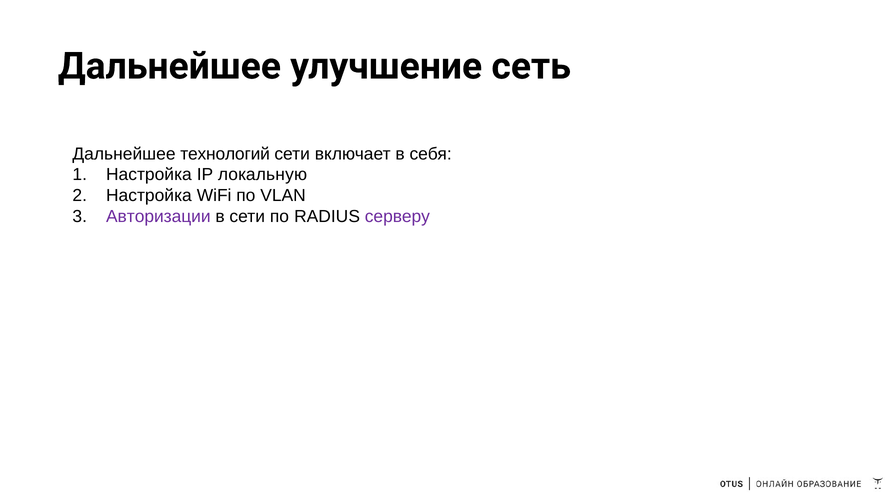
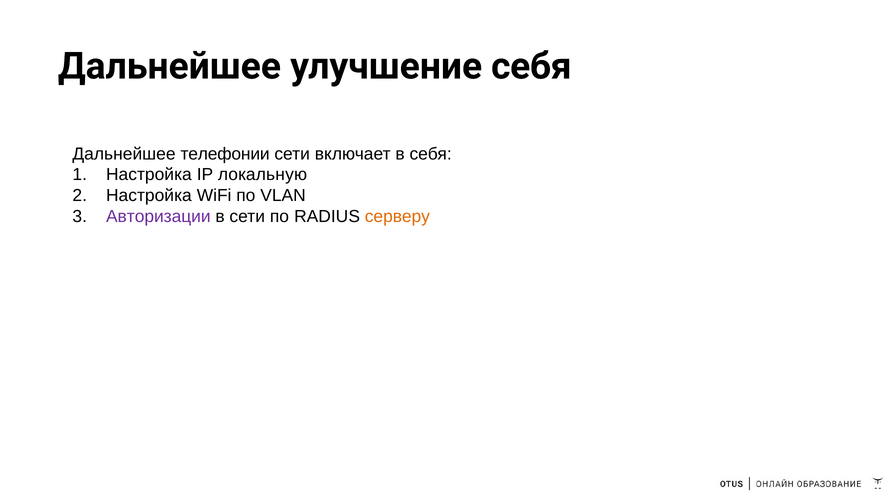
улучшение сеть: сеть -> себя (531, 66)
технологий: технологий -> телефонии (225, 154)
серверу colour: purple -> orange (397, 217)
